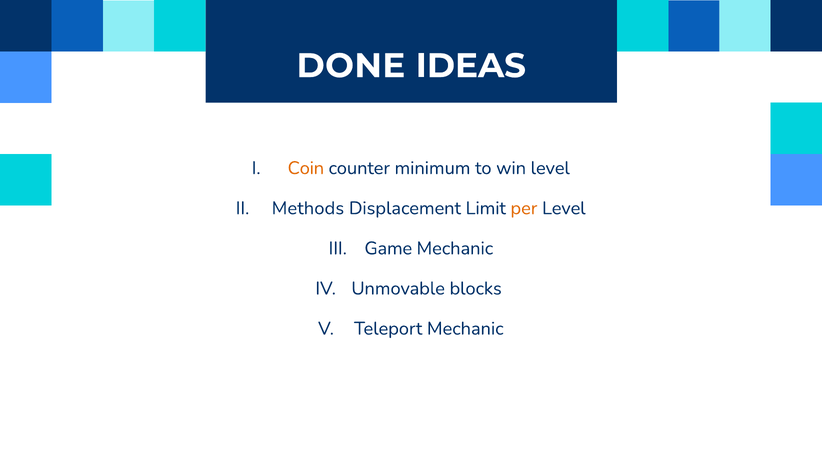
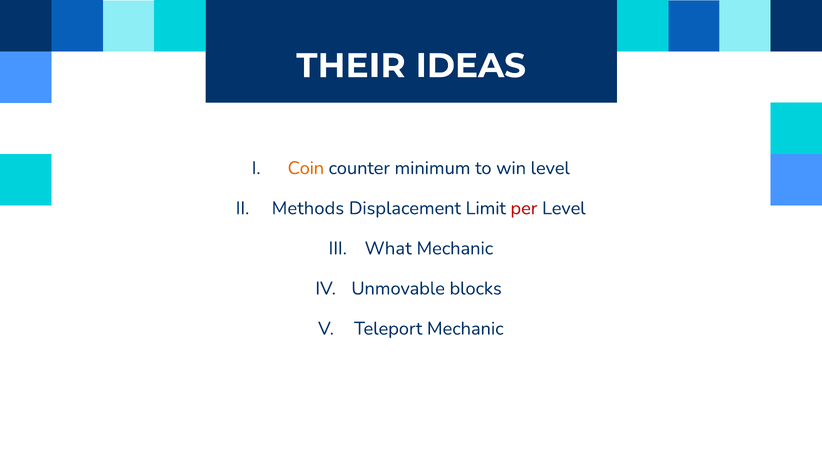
DONE: DONE -> THEIR (351, 66)
per colour: orange -> red (524, 208)
Game: Game -> What (388, 249)
